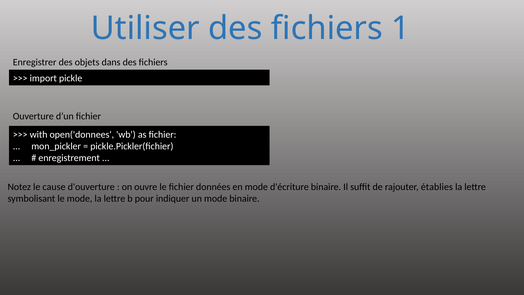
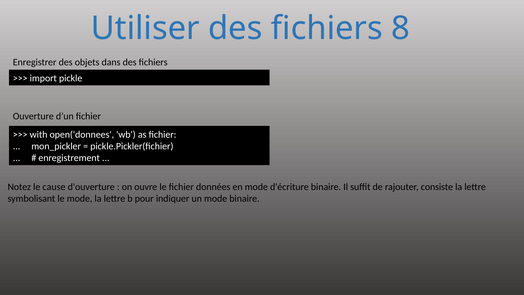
1: 1 -> 8 (401, 28)
établies: établies -> consiste (437, 187)
